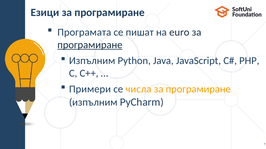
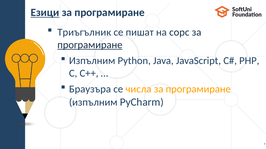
Езици underline: none -> present (45, 13)
Програмата: Програмата -> Триъгълник (84, 32)
euro: euro -> сорс (179, 32)
Примери: Примери -> Браузъра (90, 90)
